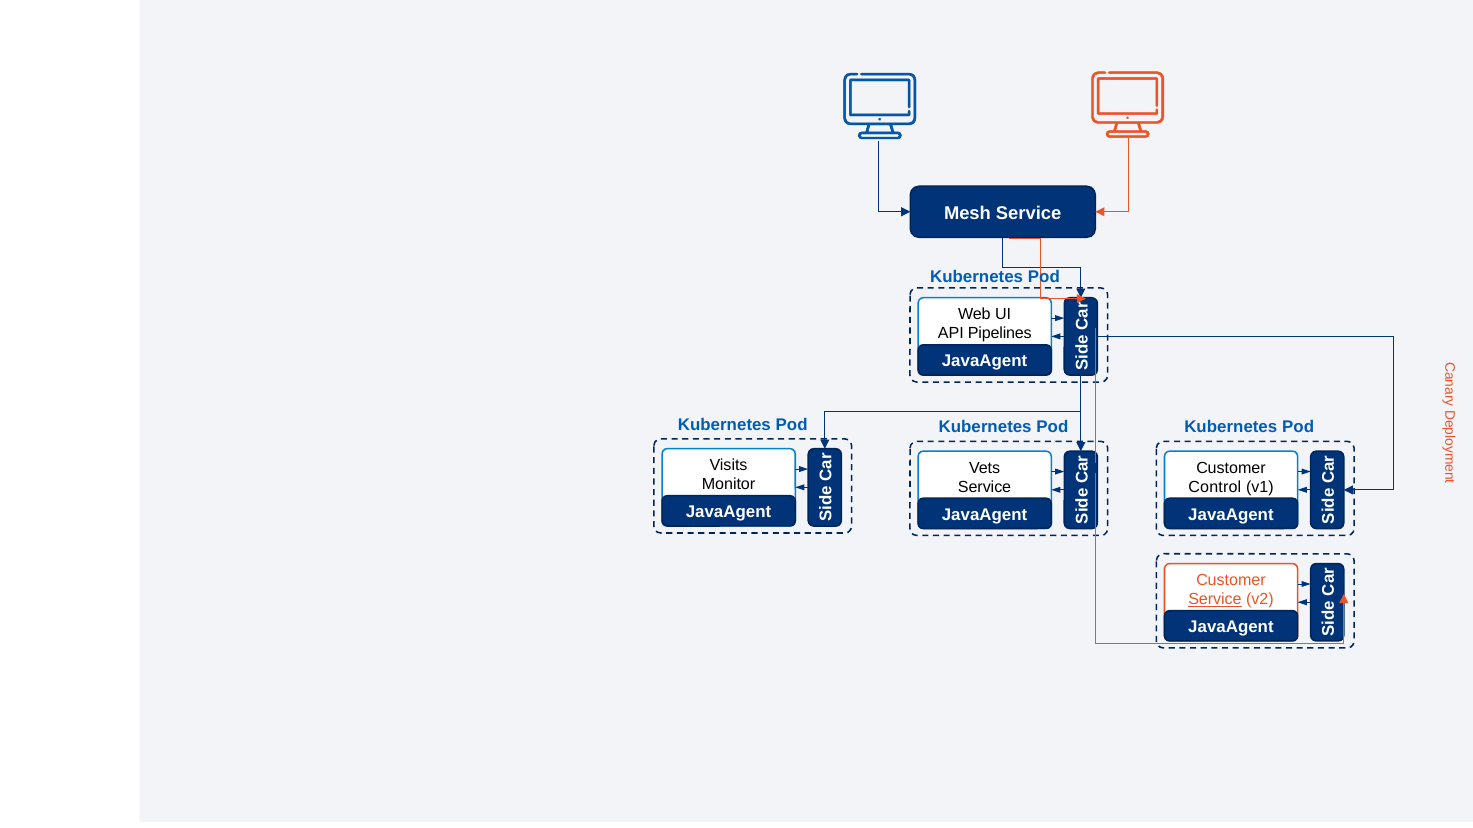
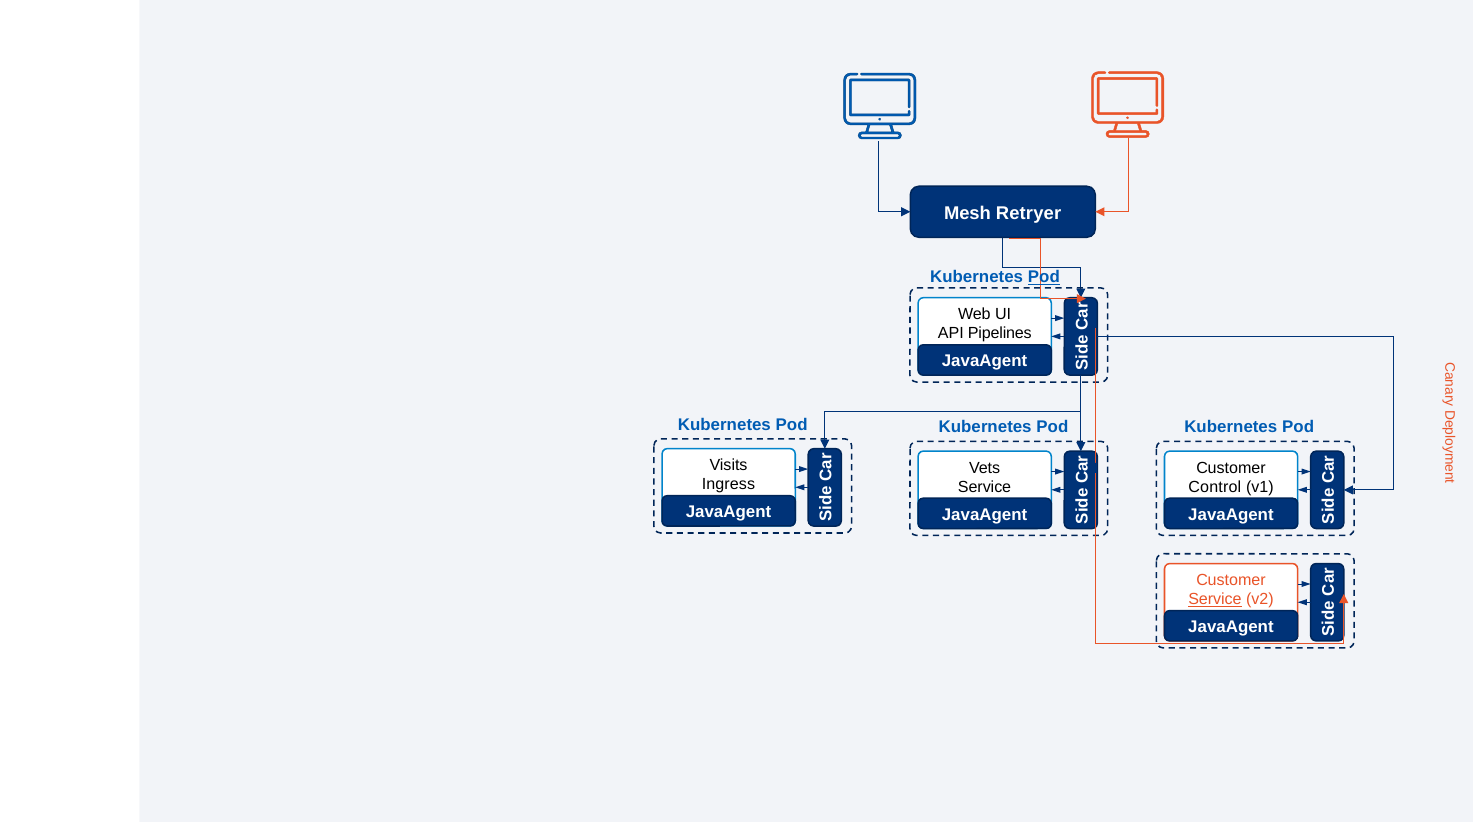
Mesh Service: Service -> Retryer (1029, 213)
Pod underline: none -> present (1044, 277)
Monitor: Monitor -> Ingress (728, 485)
